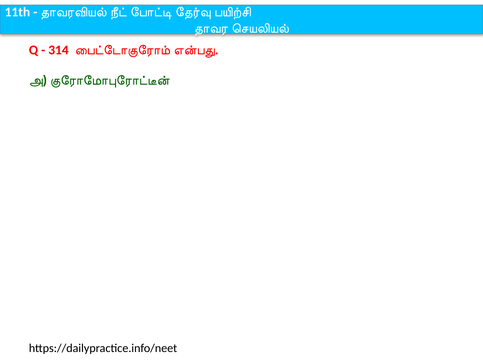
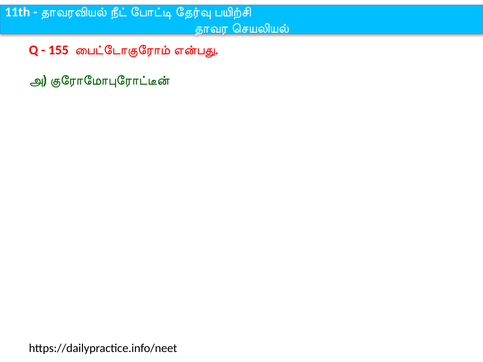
314: 314 -> 155 (58, 50)
